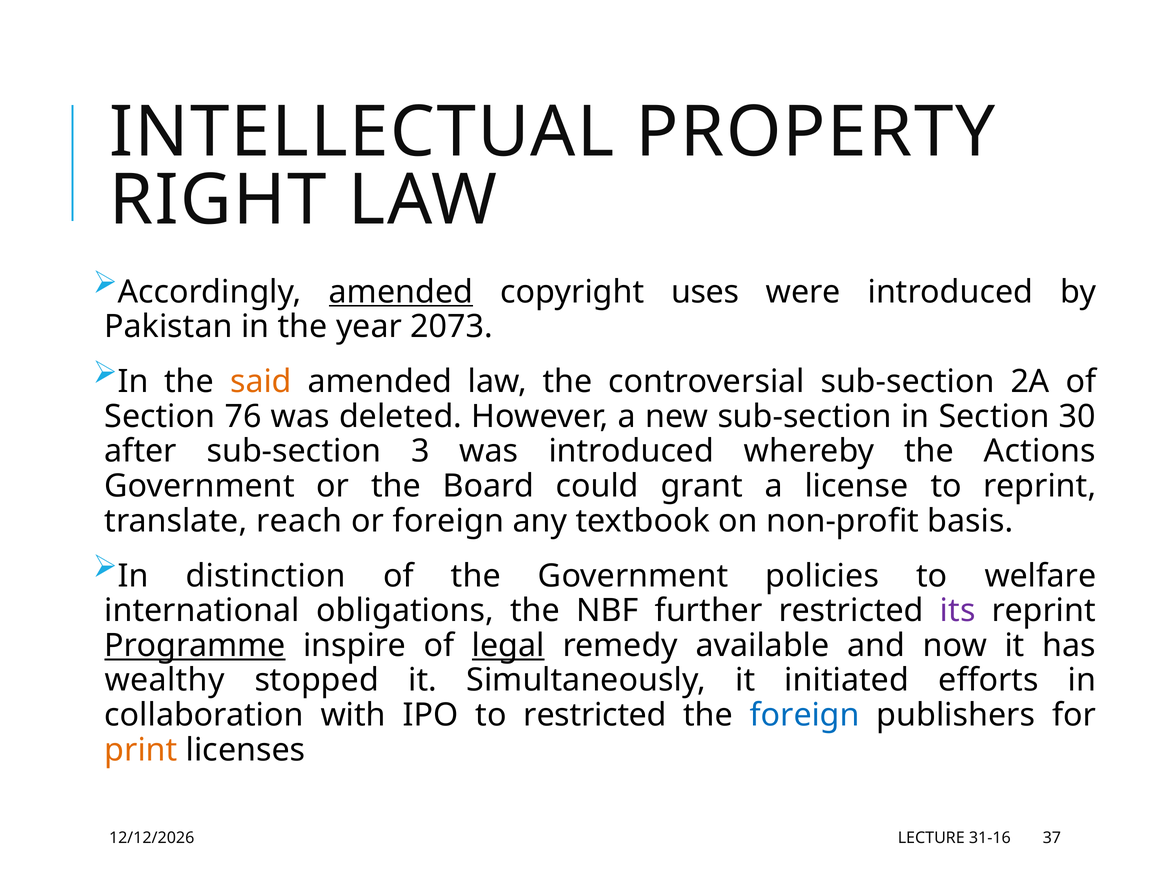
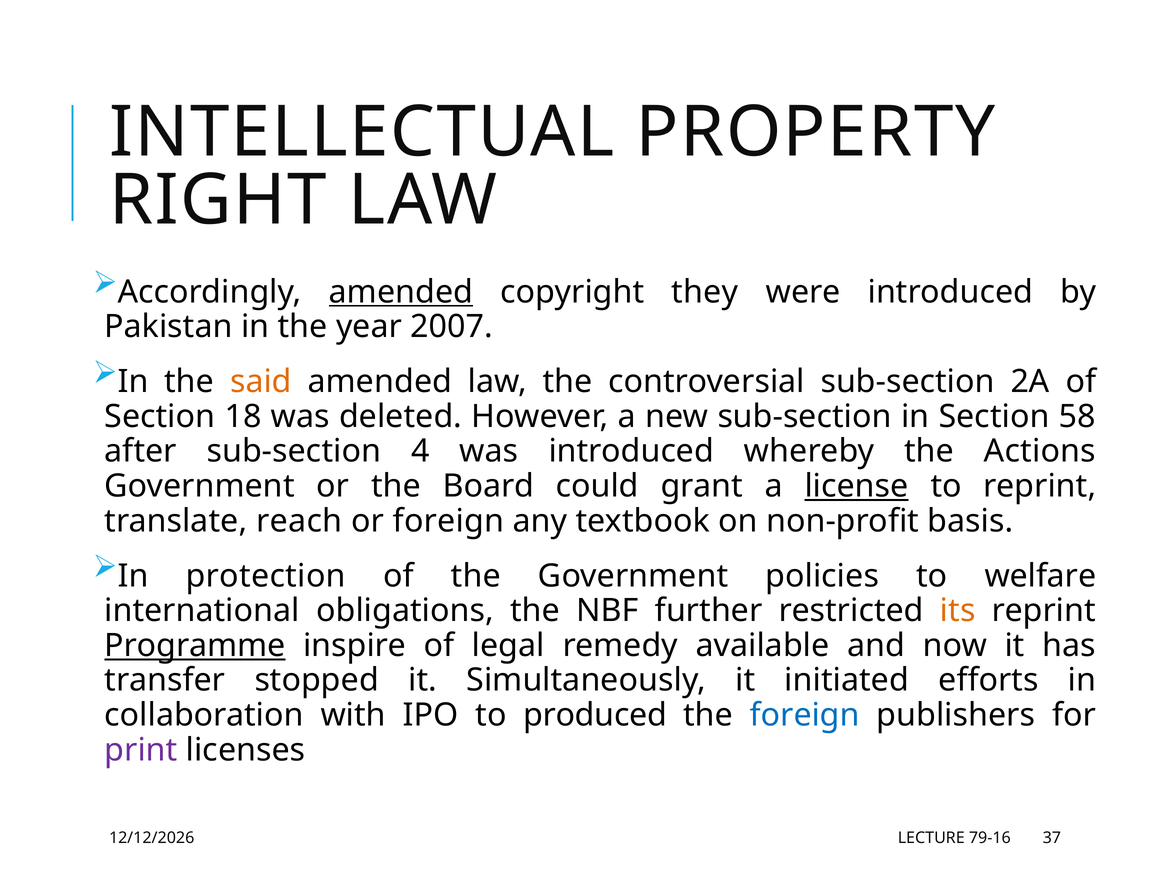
uses: uses -> they (705, 292)
2073: 2073 -> 2007 (452, 327)
76: 76 -> 18 (243, 417)
30: 30 -> 58 (1077, 417)
3: 3 -> 4 (420, 451)
license underline: none -> present (857, 486)
distinction: distinction -> protection (266, 576)
its colour: purple -> orange (958, 611)
legal underline: present -> none (508, 646)
wealthy: wealthy -> transfer (165, 680)
to restricted: restricted -> produced (595, 715)
print colour: orange -> purple (141, 750)
31-16: 31-16 -> 79-16 (990, 838)
